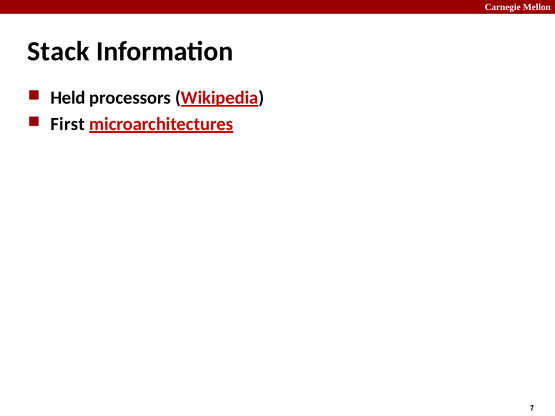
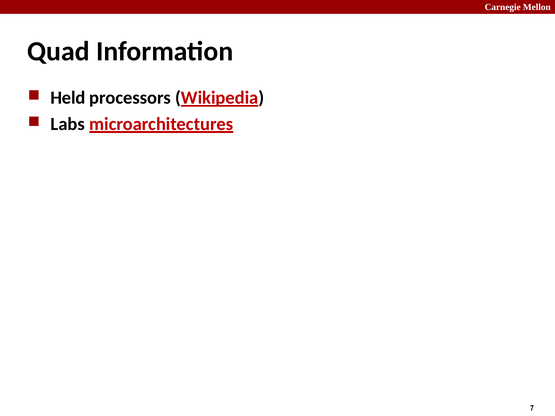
Stack: Stack -> Quad (59, 51)
First: First -> Labs (68, 124)
